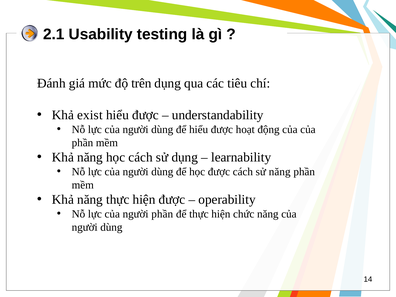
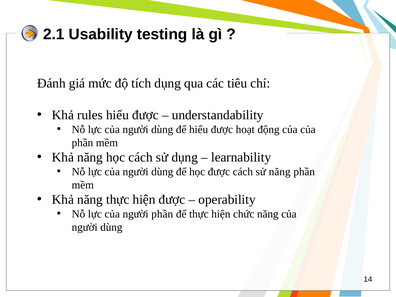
trên: trên -> tích (141, 83)
exist: exist -> rules (90, 115)
